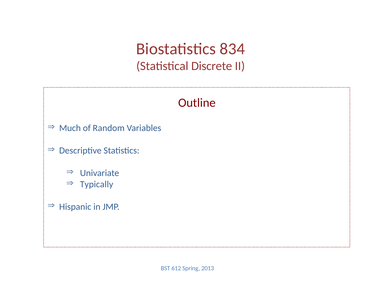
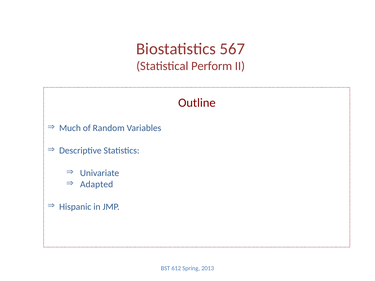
834: 834 -> 567 (232, 49)
Discrete: Discrete -> Perform (212, 66)
Typically: Typically -> Adapted (97, 184)
